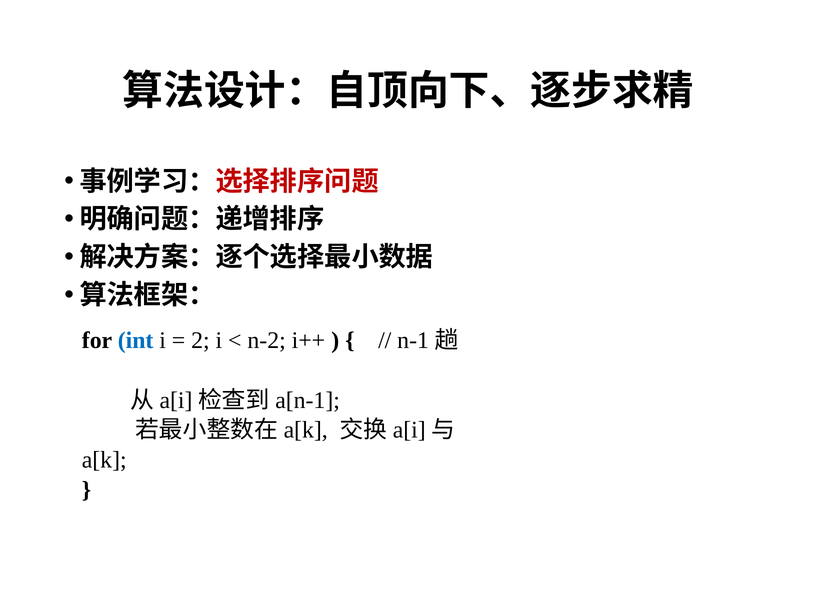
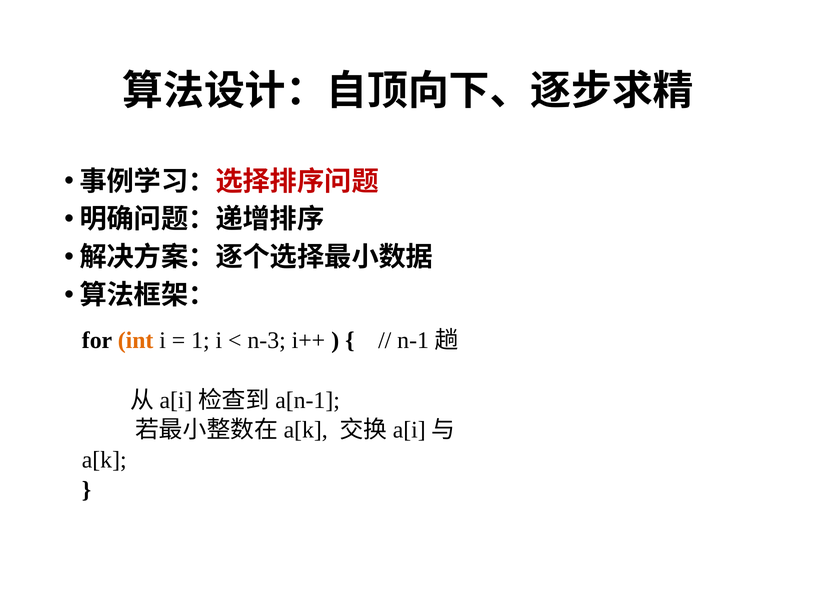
int colour: blue -> orange (136, 340)
2: 2 -> 1 (200, 340)
n-2: n-2 -> n-3 (267, 340)
